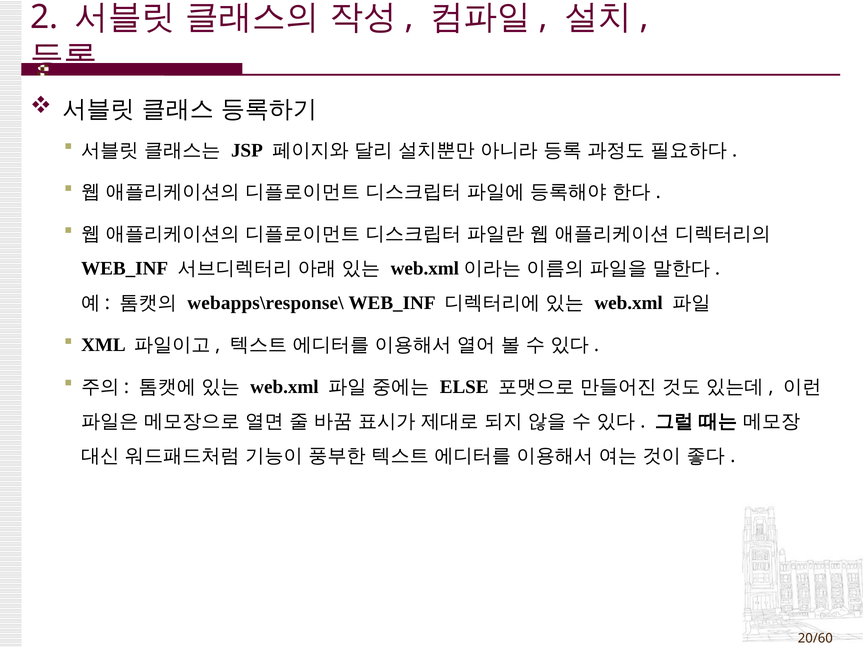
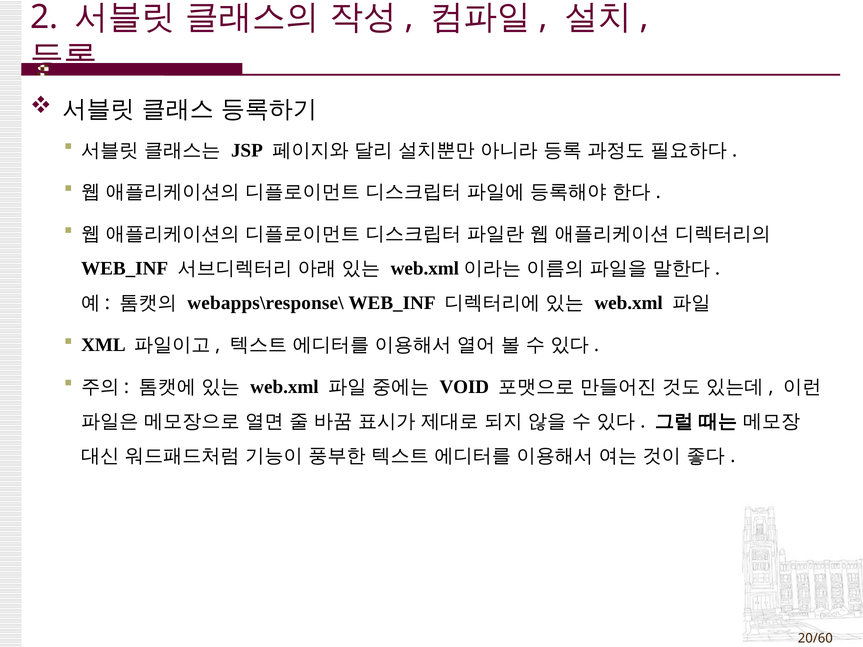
ELSE: ELSE -> VOID (464, 387)
